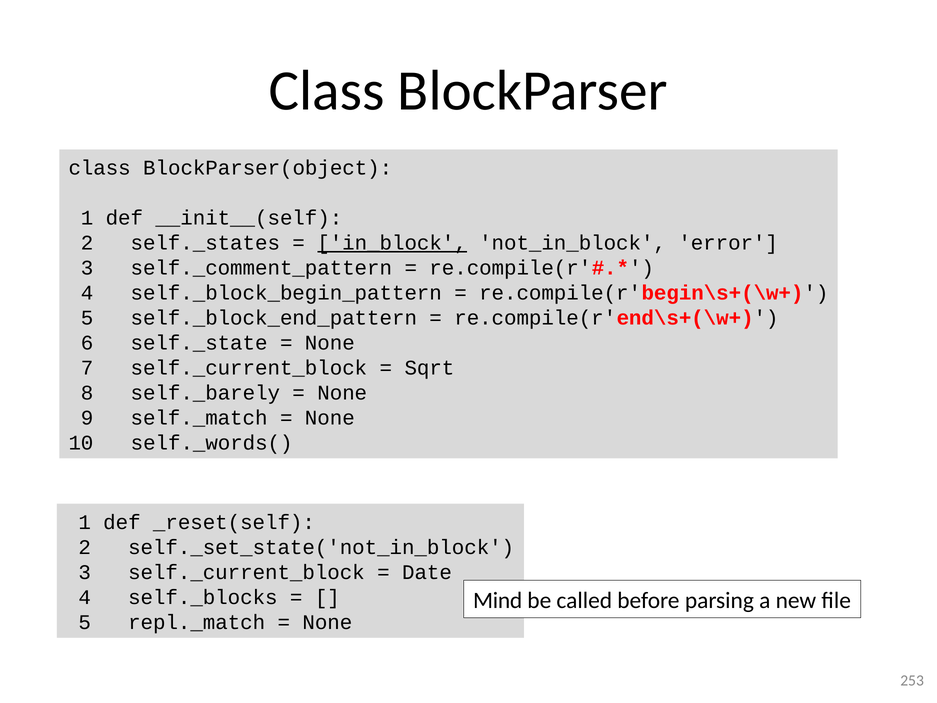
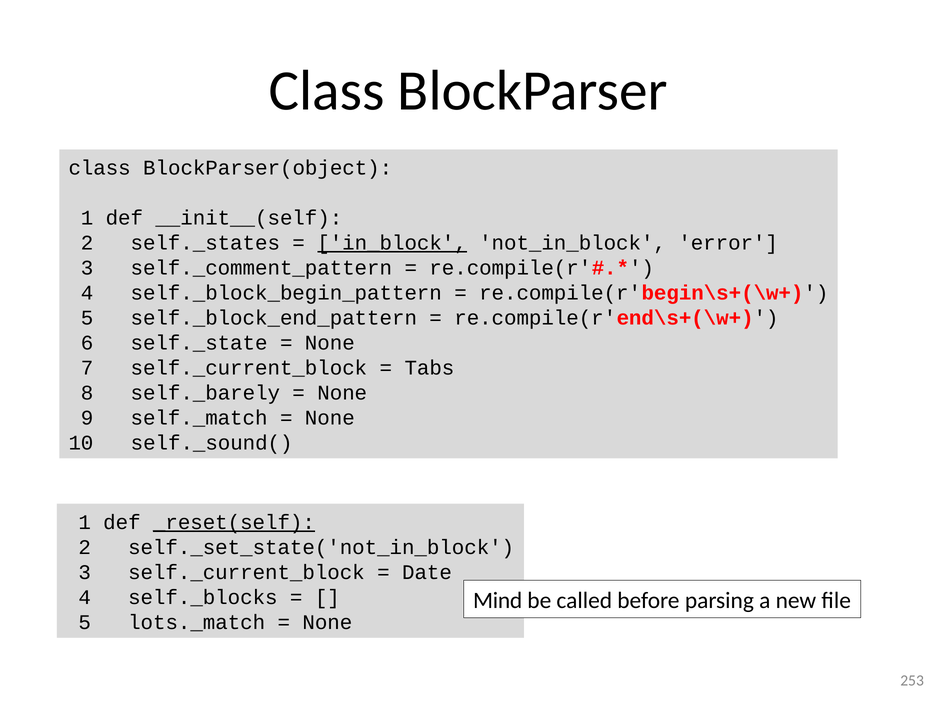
Sqrt: Sqrt -> Tabs (429, 368)
self._words(: self._words( -> self._sound( (212, 443)
_reset(self underline: none -> present (234, 522)
repl._match: repl._match -> lots._match (197, 622)
